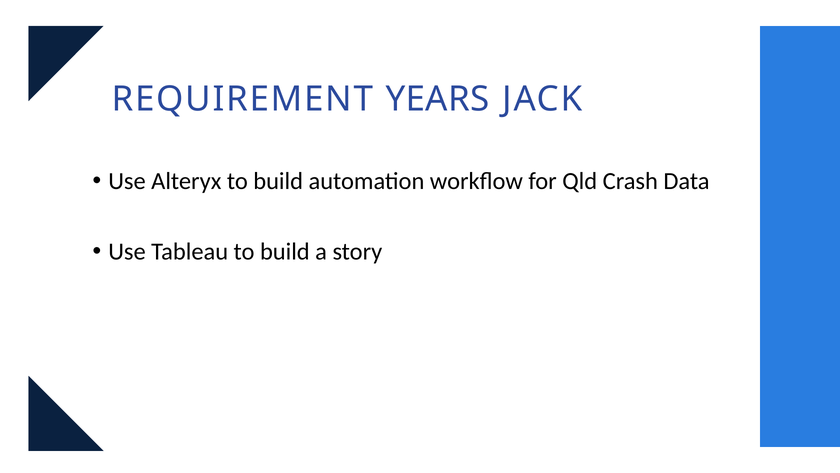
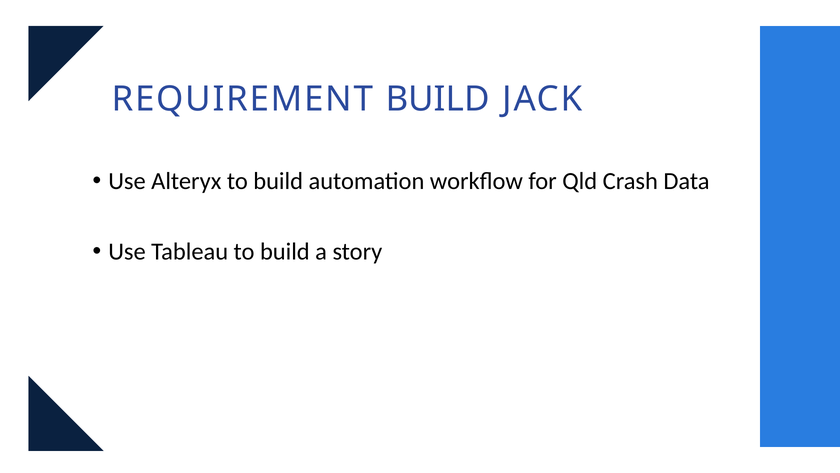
REQUIREMENT YEARS: YEARS -> BUILD (438, 99)
